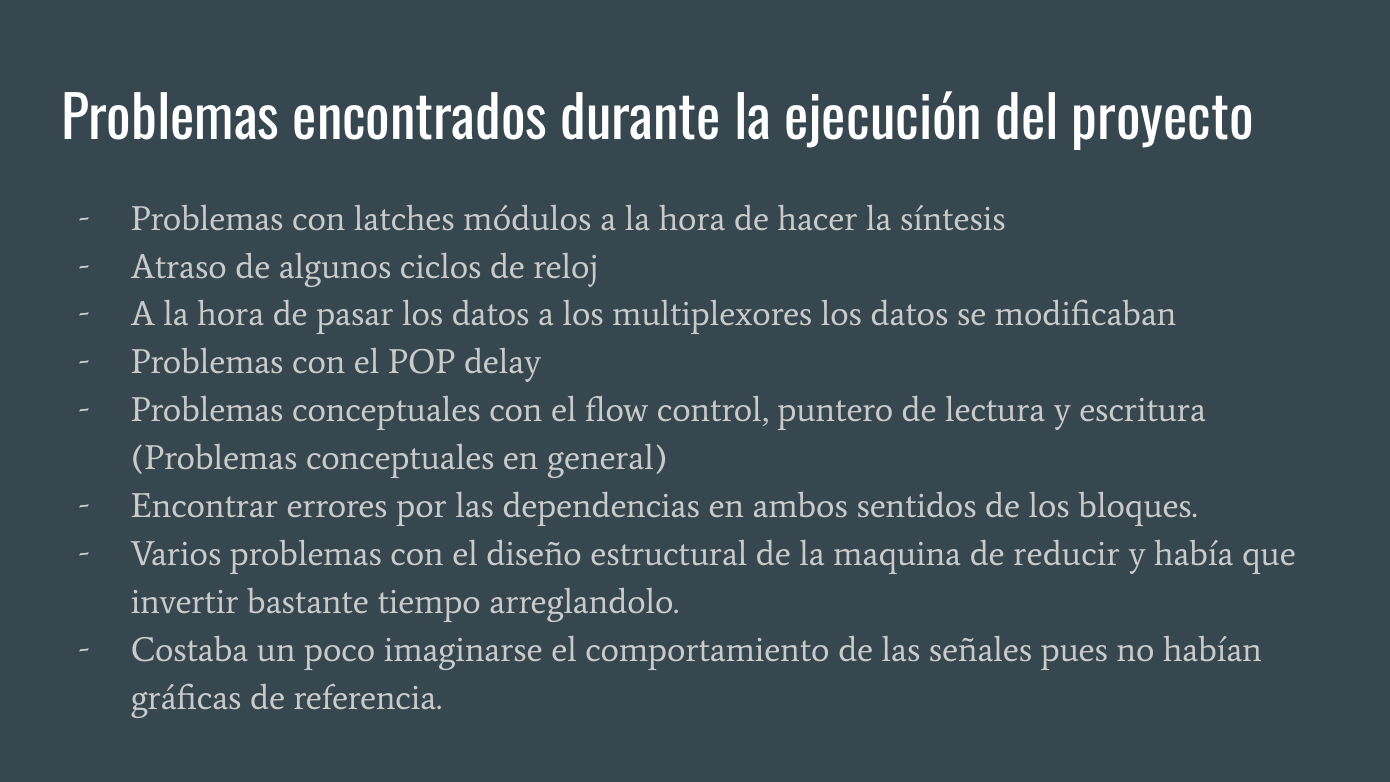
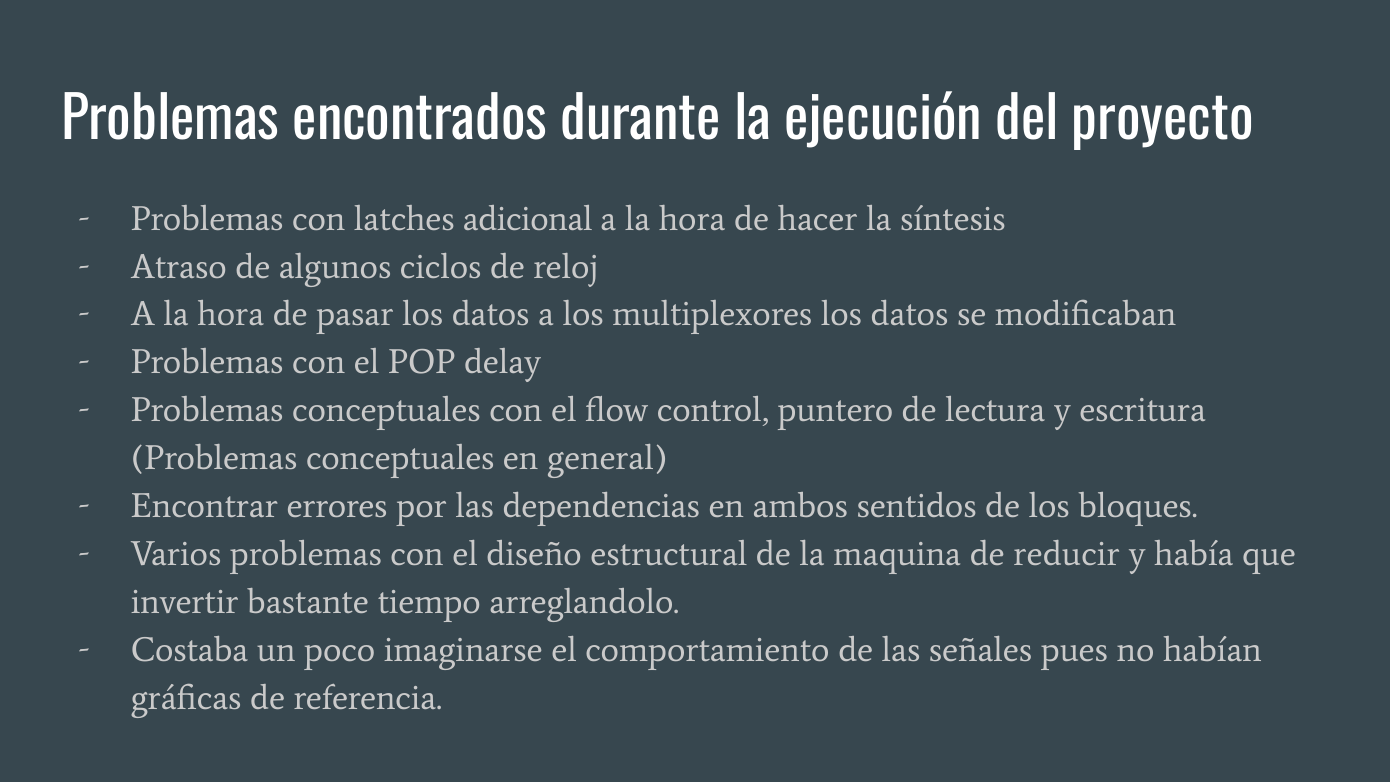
módulos: módulos -> adicional (528, 219)
